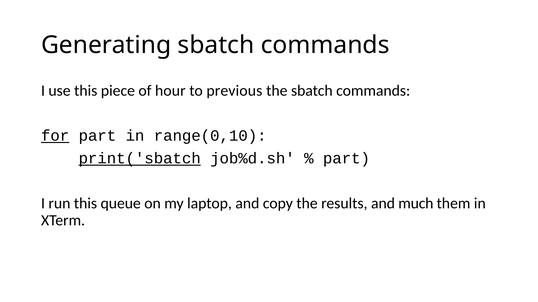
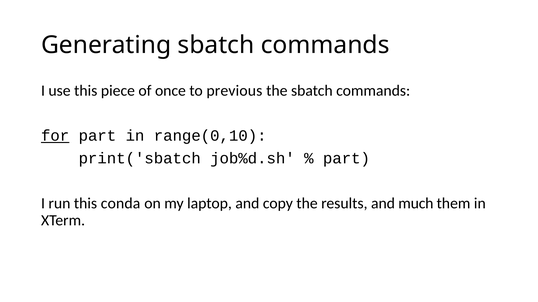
hour: hour -> once (170, 91)
print('sbatch underline: present -> none (140, 159)
queue: queue -> conda (121, 204)
